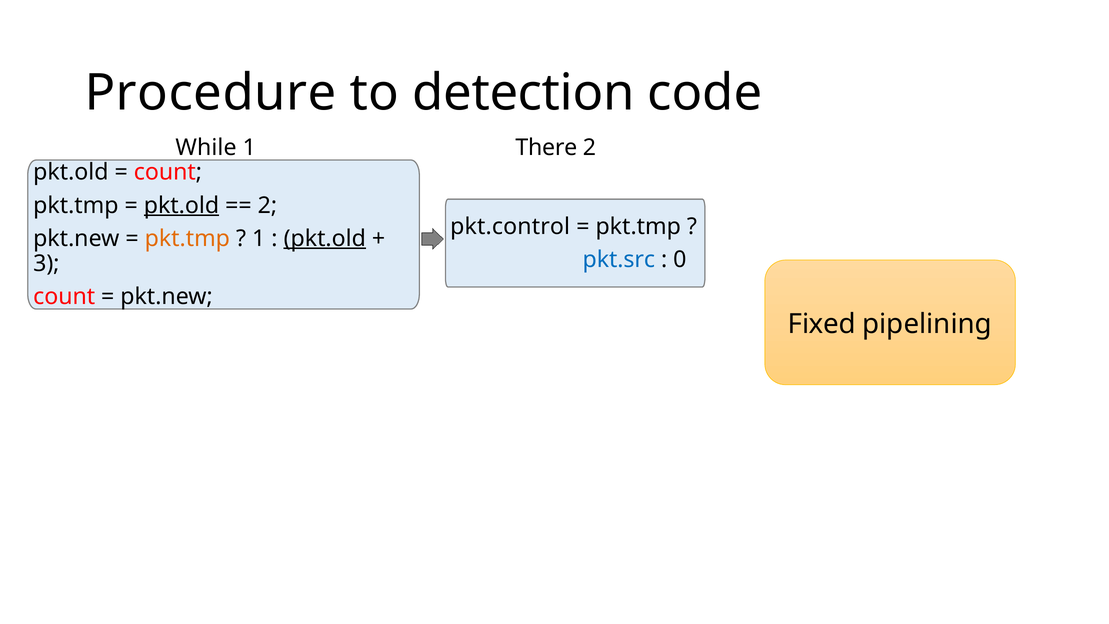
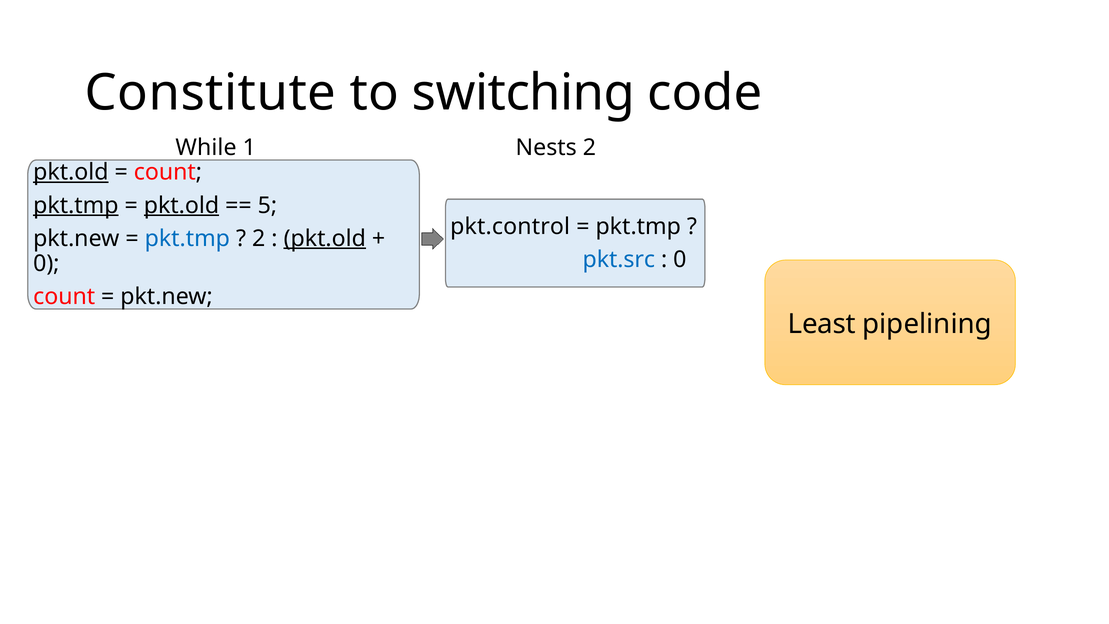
Procedure: Procedure -> Constitute (210, 93)
detection: detection -> switching (523, 93)
There: There -> Nests (546, 147)
pkt.old underline: none -> present (71, 172)
pkt.tmp underline: none -> present (76, 205)
2: 2 -> 5 (267, 205)
pkt.tmp colour: orange -> blue (187, 238)
1: 1 -> 2 (259, 238)
3: 3 -> 0 (46, 263)
Fixed: Fixed -> Least (822, 324)
